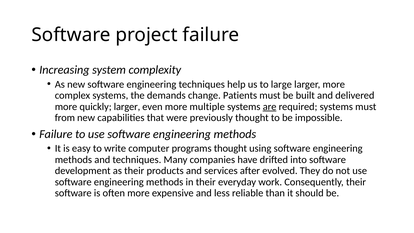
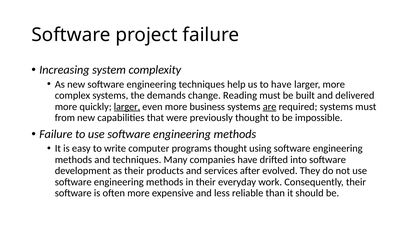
to large: large -> have (281, 84)
Patients: Patients -> Reading (240, 95)
larger underline: none -> present (127, 107)
multiple: multiple -> business (207, 107)
